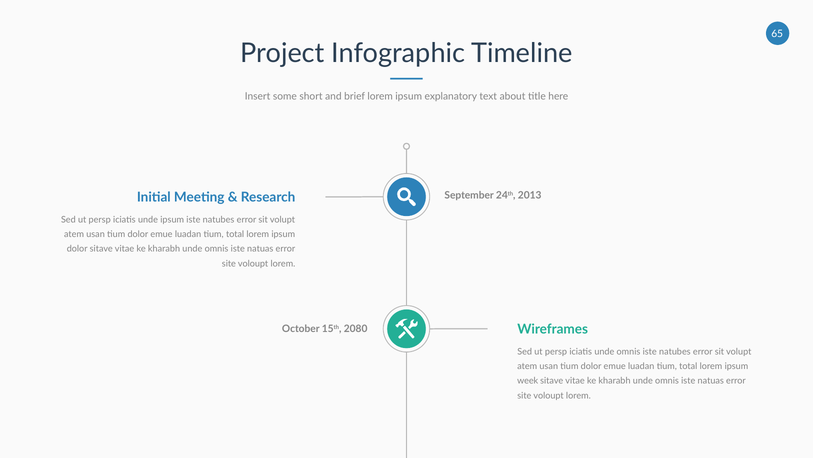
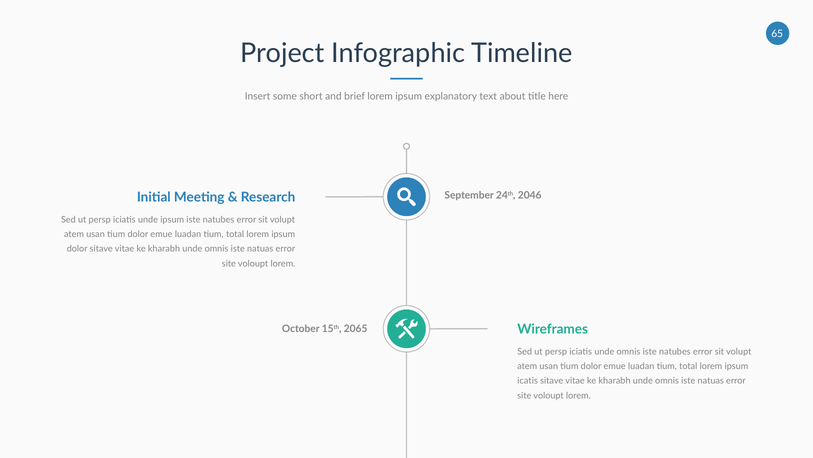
2013: 2013 -> 2046 (530, 195)
2080: 2080 -> 2065 (356, 328)
week: week -> icatis (528, 380)
